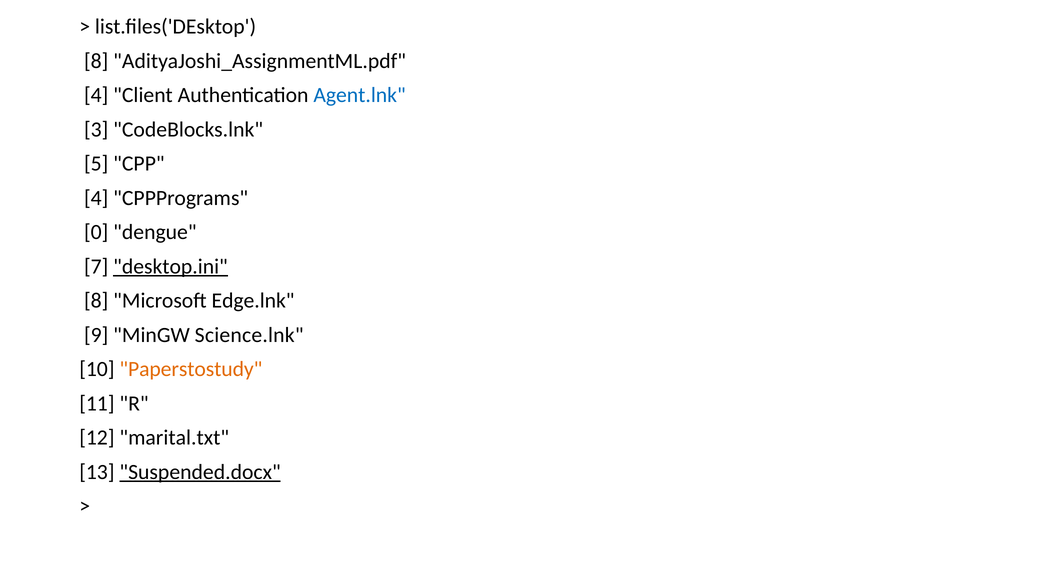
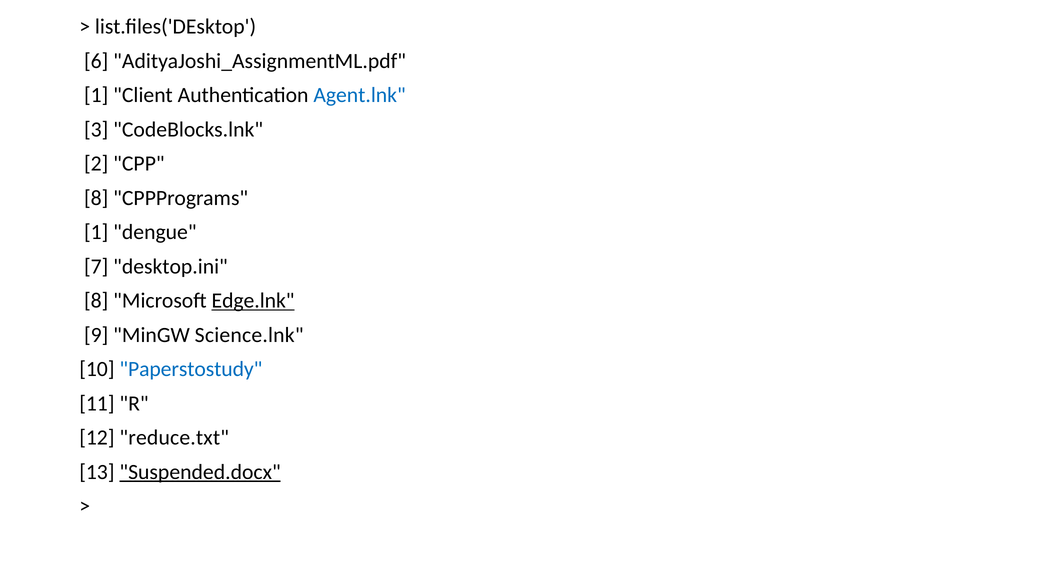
8: 8 -> 6 (96, 61)
4: 4 -> 1 (96, 95)
5: 5 -> 2 (96, 164)
4: 4 -> 8 (96, 198)
0: 0 -> 1 (96, 232)
desktop.ini underline: present -> none (171, 266)
Edge.lnk underline: none -> present (253, 301)
Paperstostudy colour: orange -> blue (191, 369)
marital.txt: marital.txt -> reduce.txt (174, 438)
